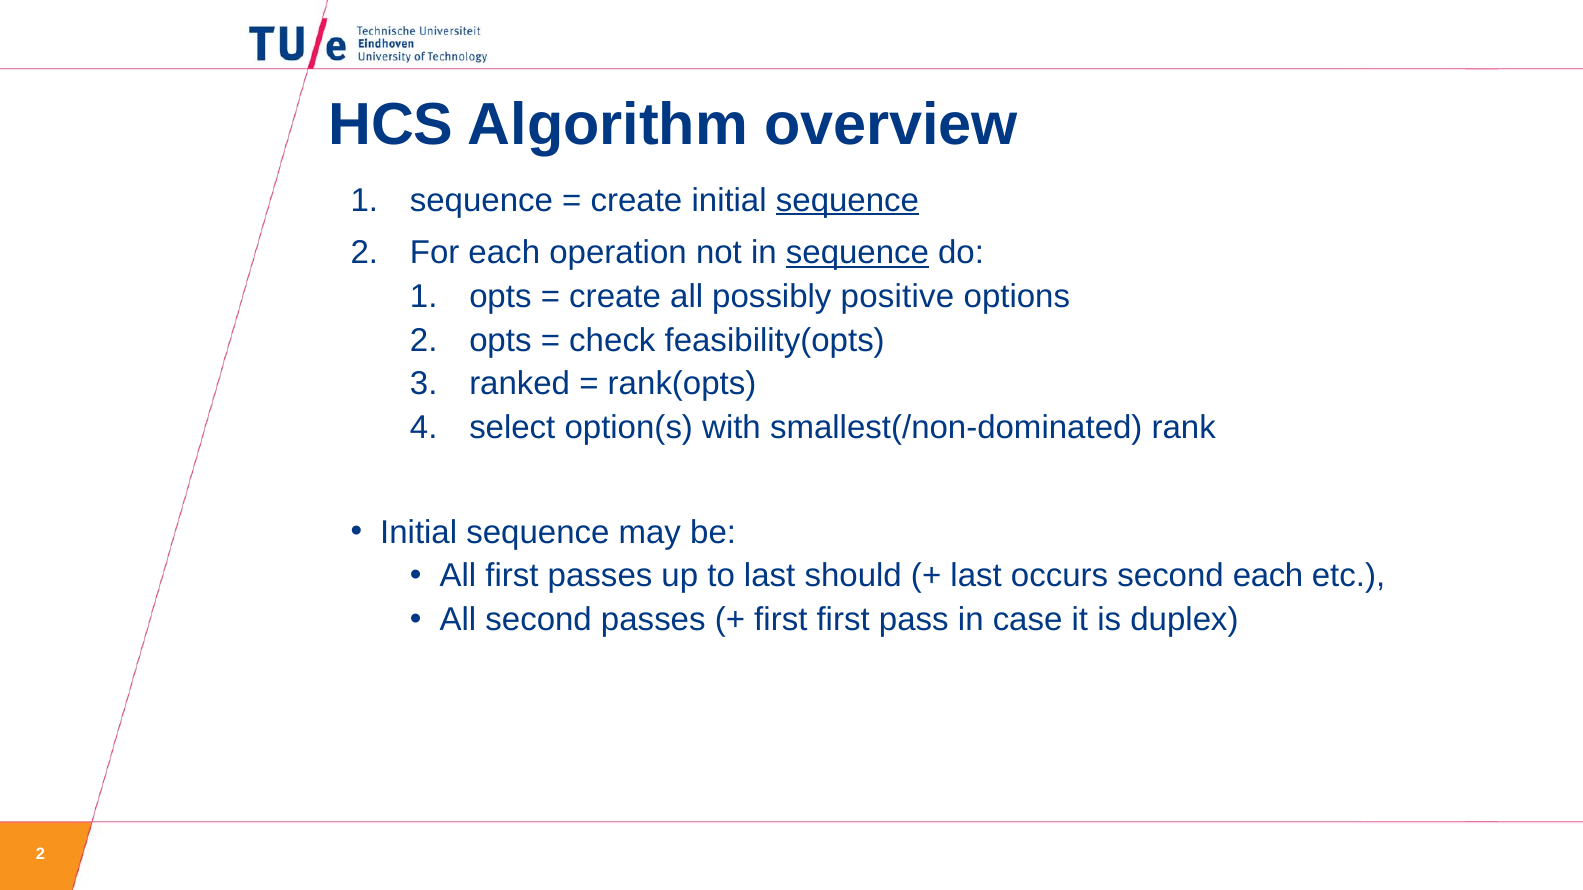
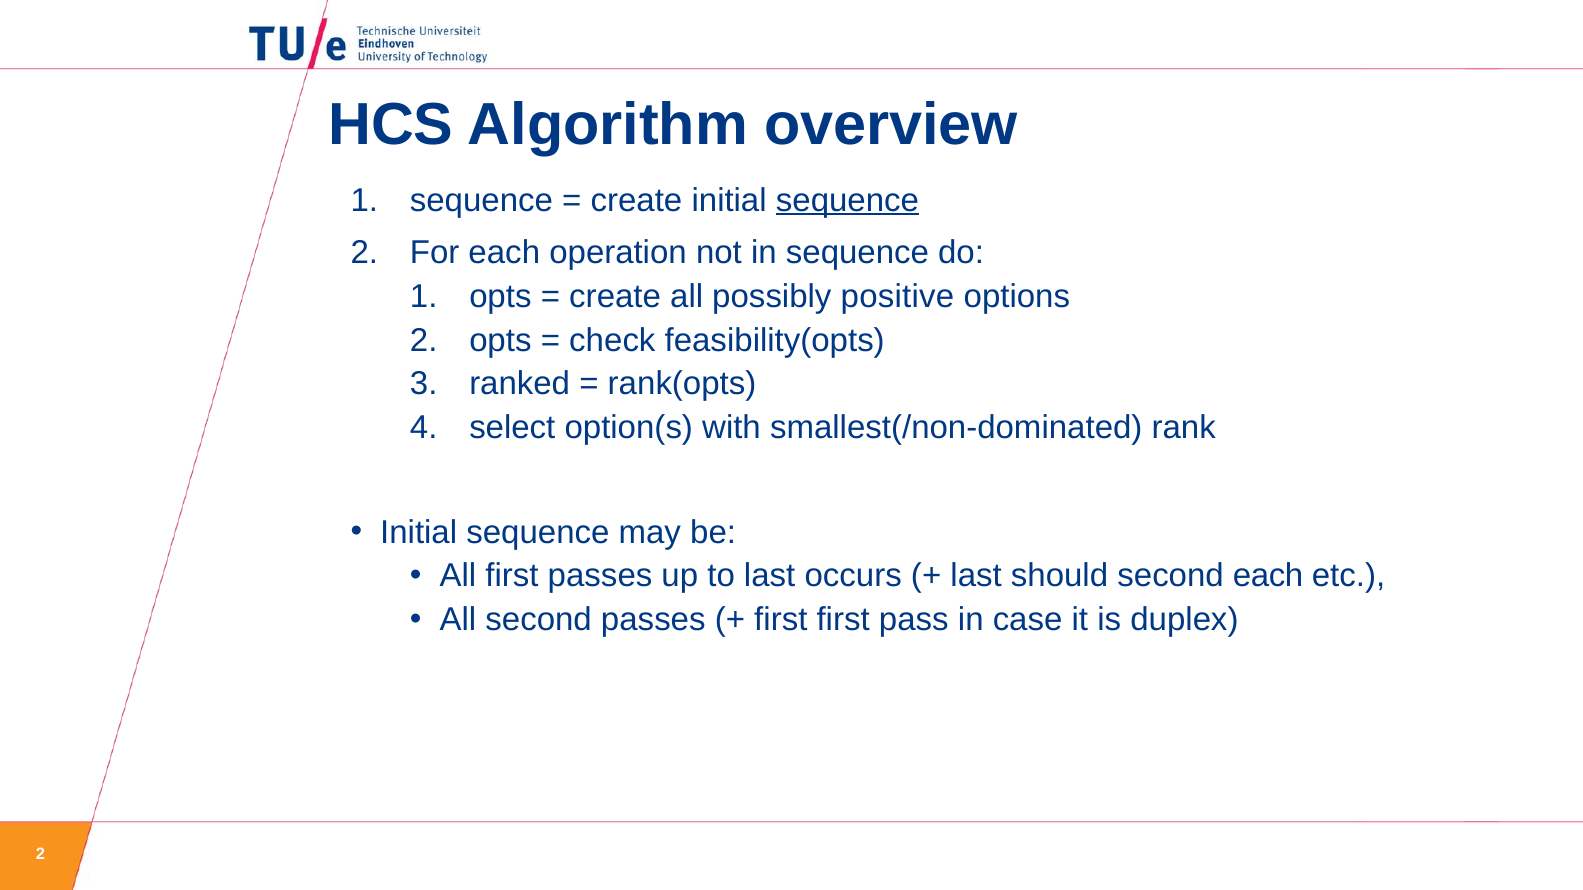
sequence underline: present -> none (857, 253)
should: should -> occurs (853, 576)
occurs: occurs -> should (1060, 576)
